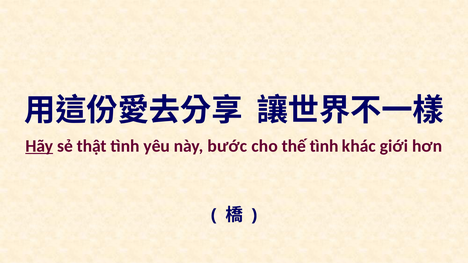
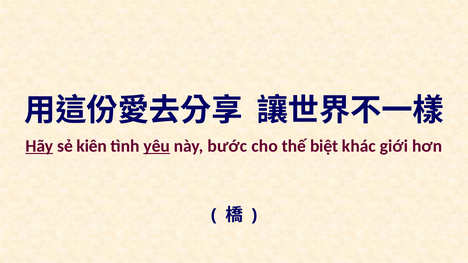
thật: thật -> kiên (92, 146)
yêu underline: none -> present (157, 146)
thế tình: tình -> biệt (324, 146)
